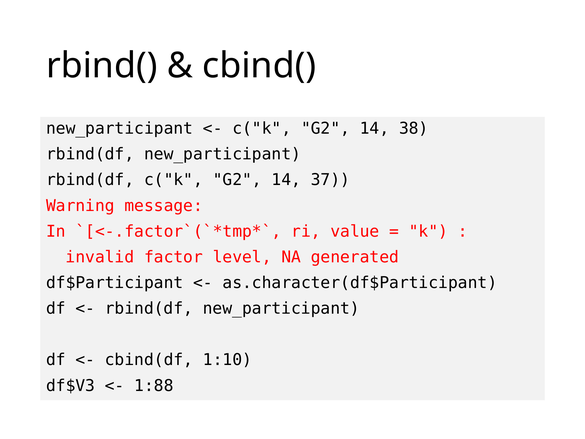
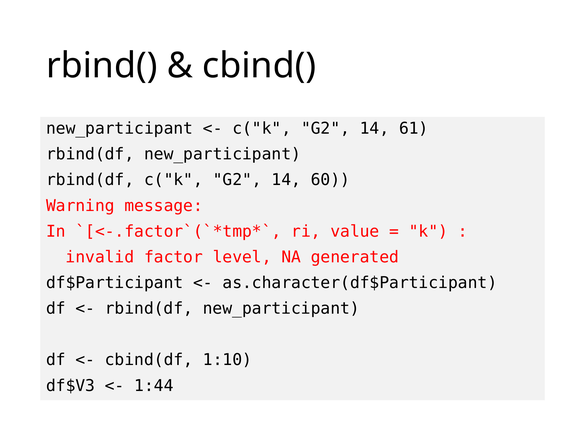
38: 38 -> 61 (414, 128)
37: 37 -> 60 (330, 180)
1:88: 1:88 -> 1:44 (154, 385)
